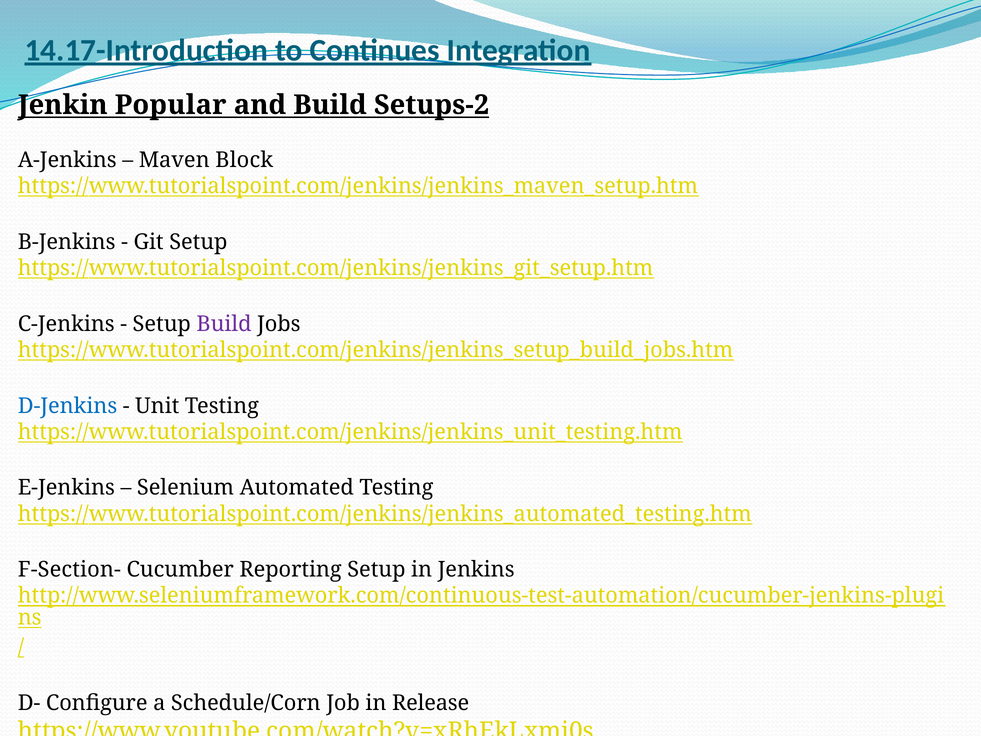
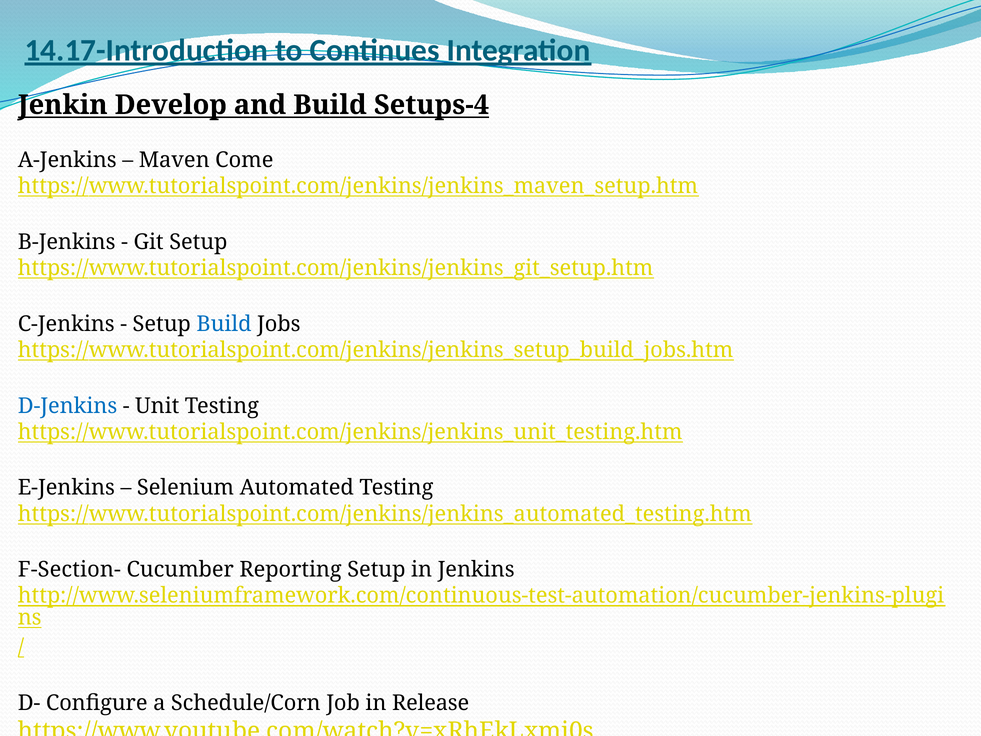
Popular: Popular -> Develop (171, 105)
Setups-2: Setups-2 -> Setups-4 (432, 105)
Block: Block -> Come (244, 160)
Build colour: purple -> blue (224, 324)
